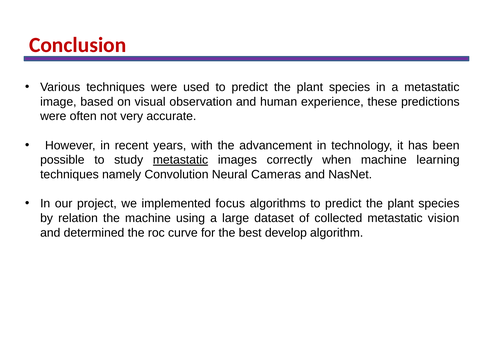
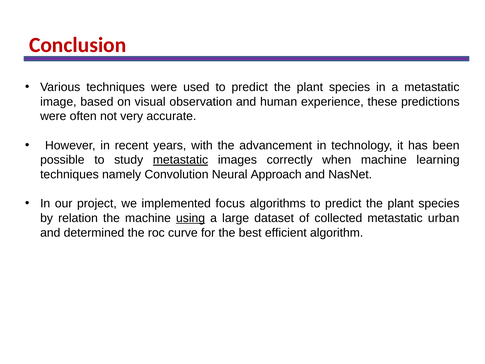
Cameras: Cameras -> Approach (276, 174)
using underline: none -> present (191, 218)
vision: vision -> urban (444, 218)
develop: develop -> efficient (286, 233)
